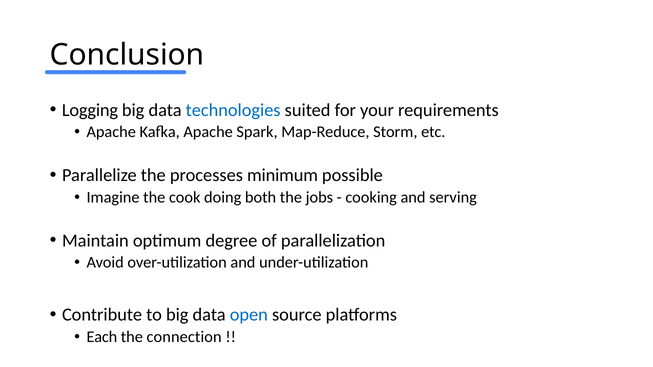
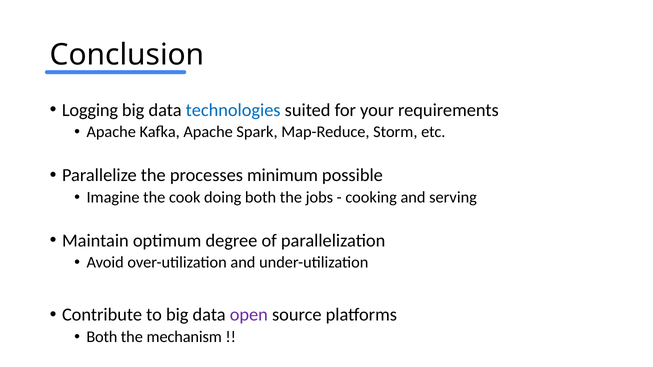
open colour: blue -> purple (249, 315)
Each: Each -> Both (102, 337)
connection: connection -> mechanism (184, 337)
